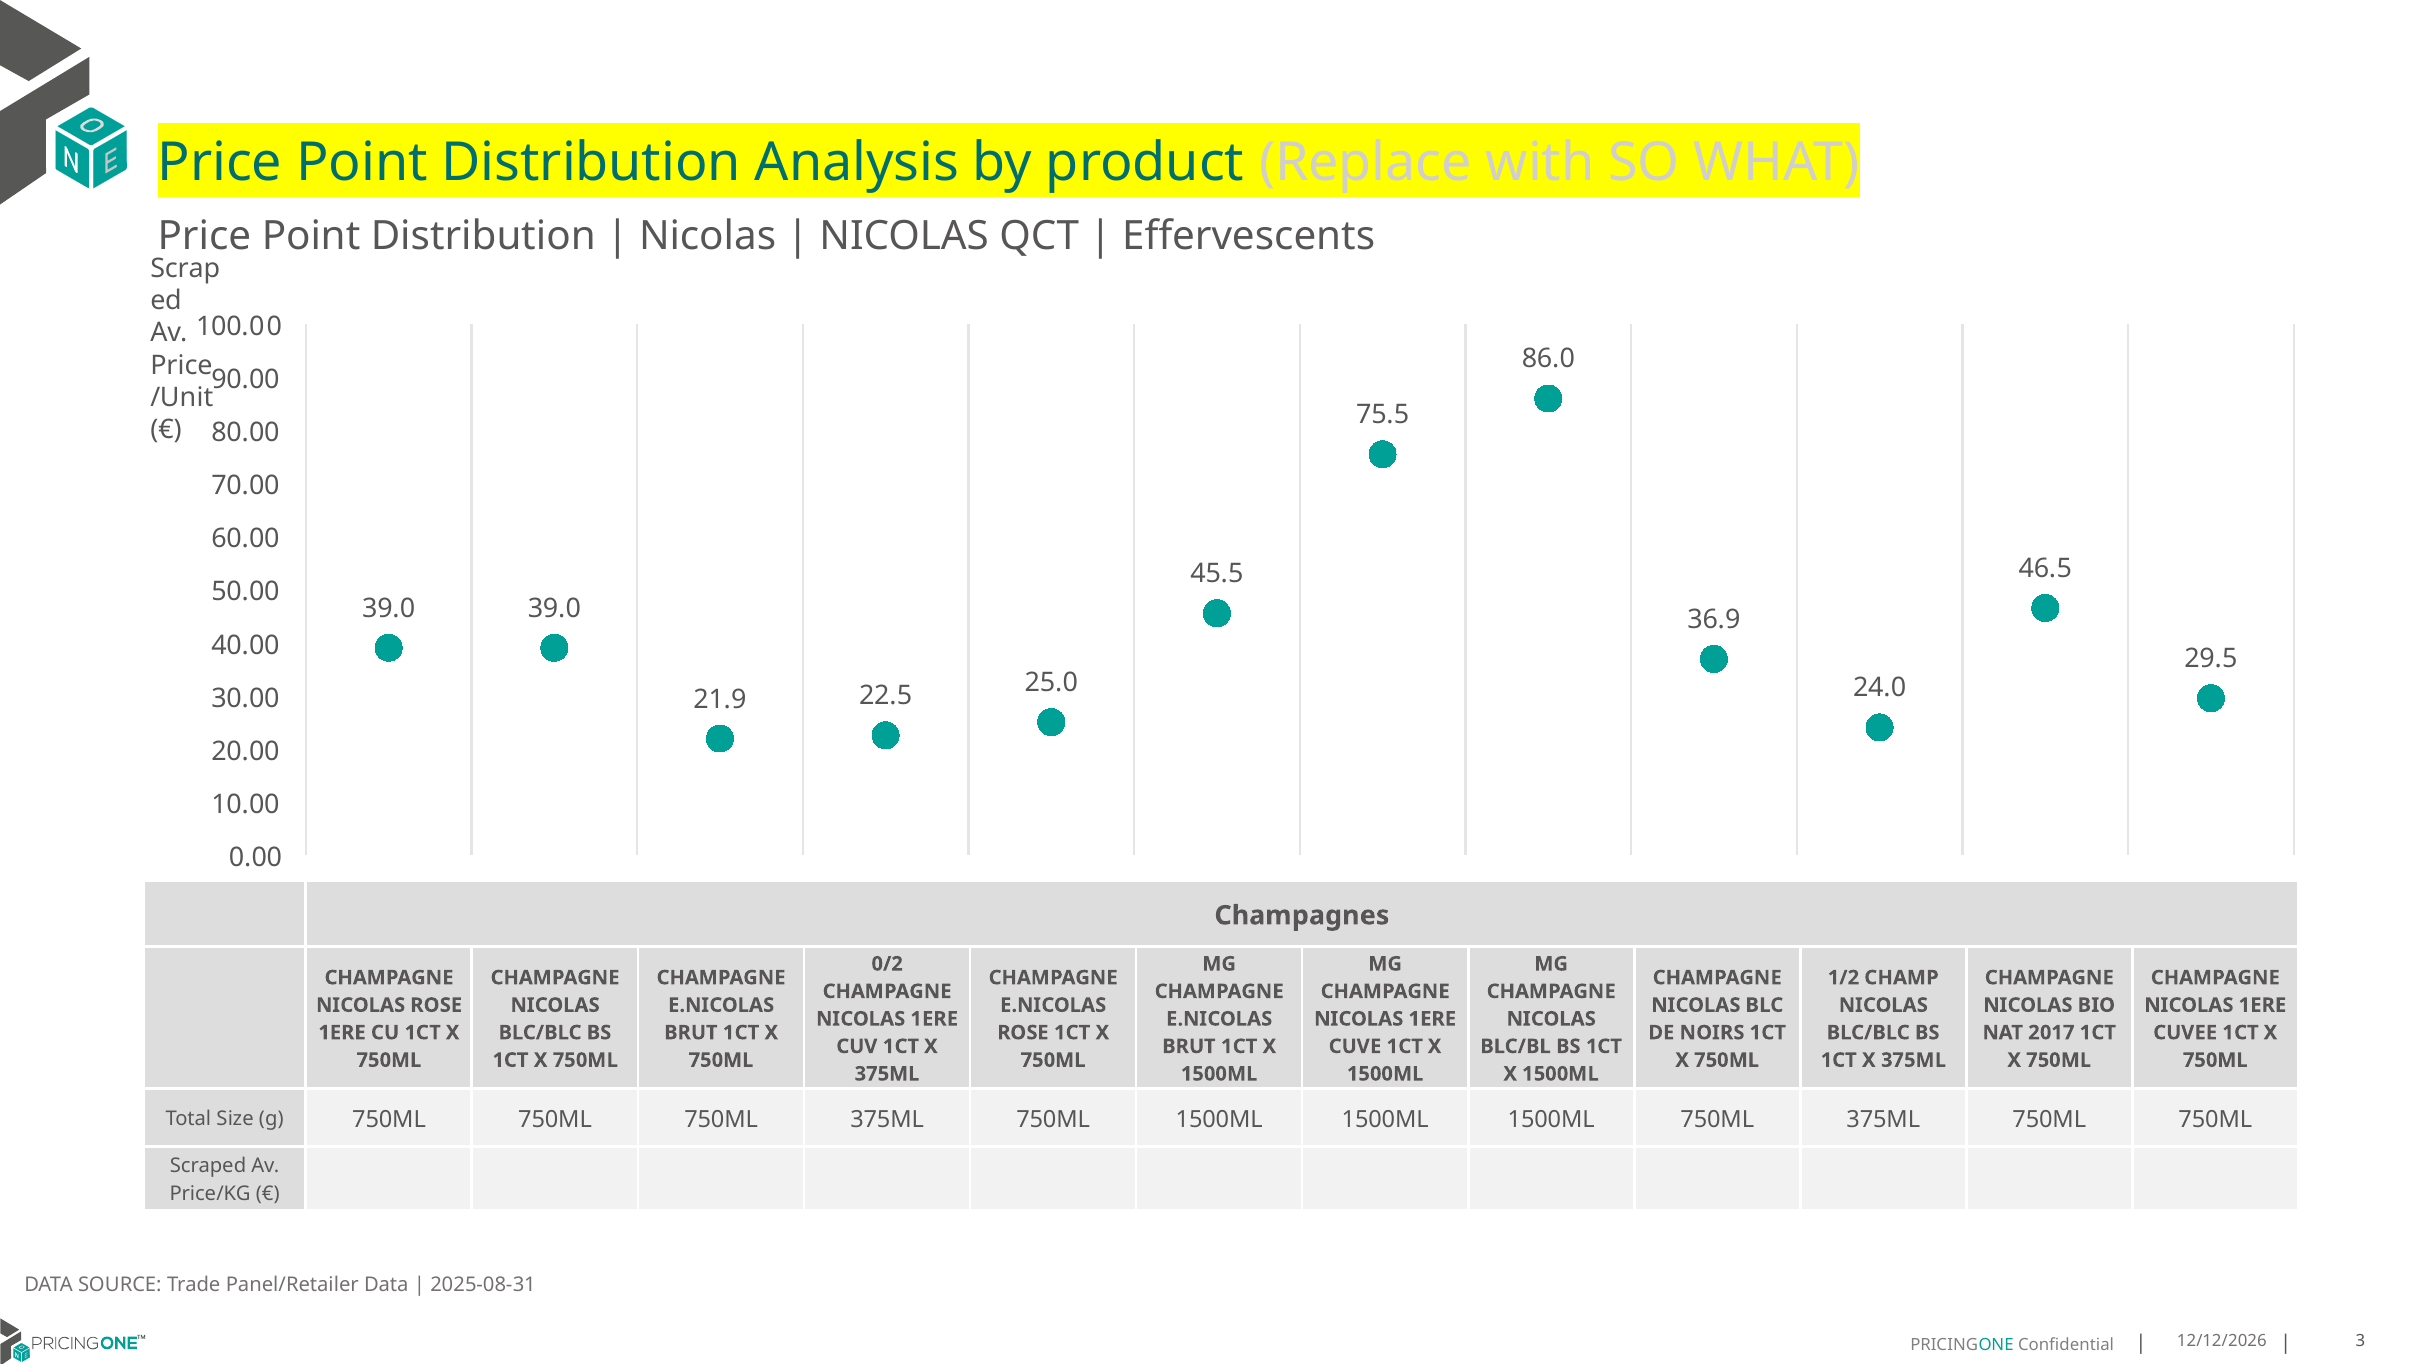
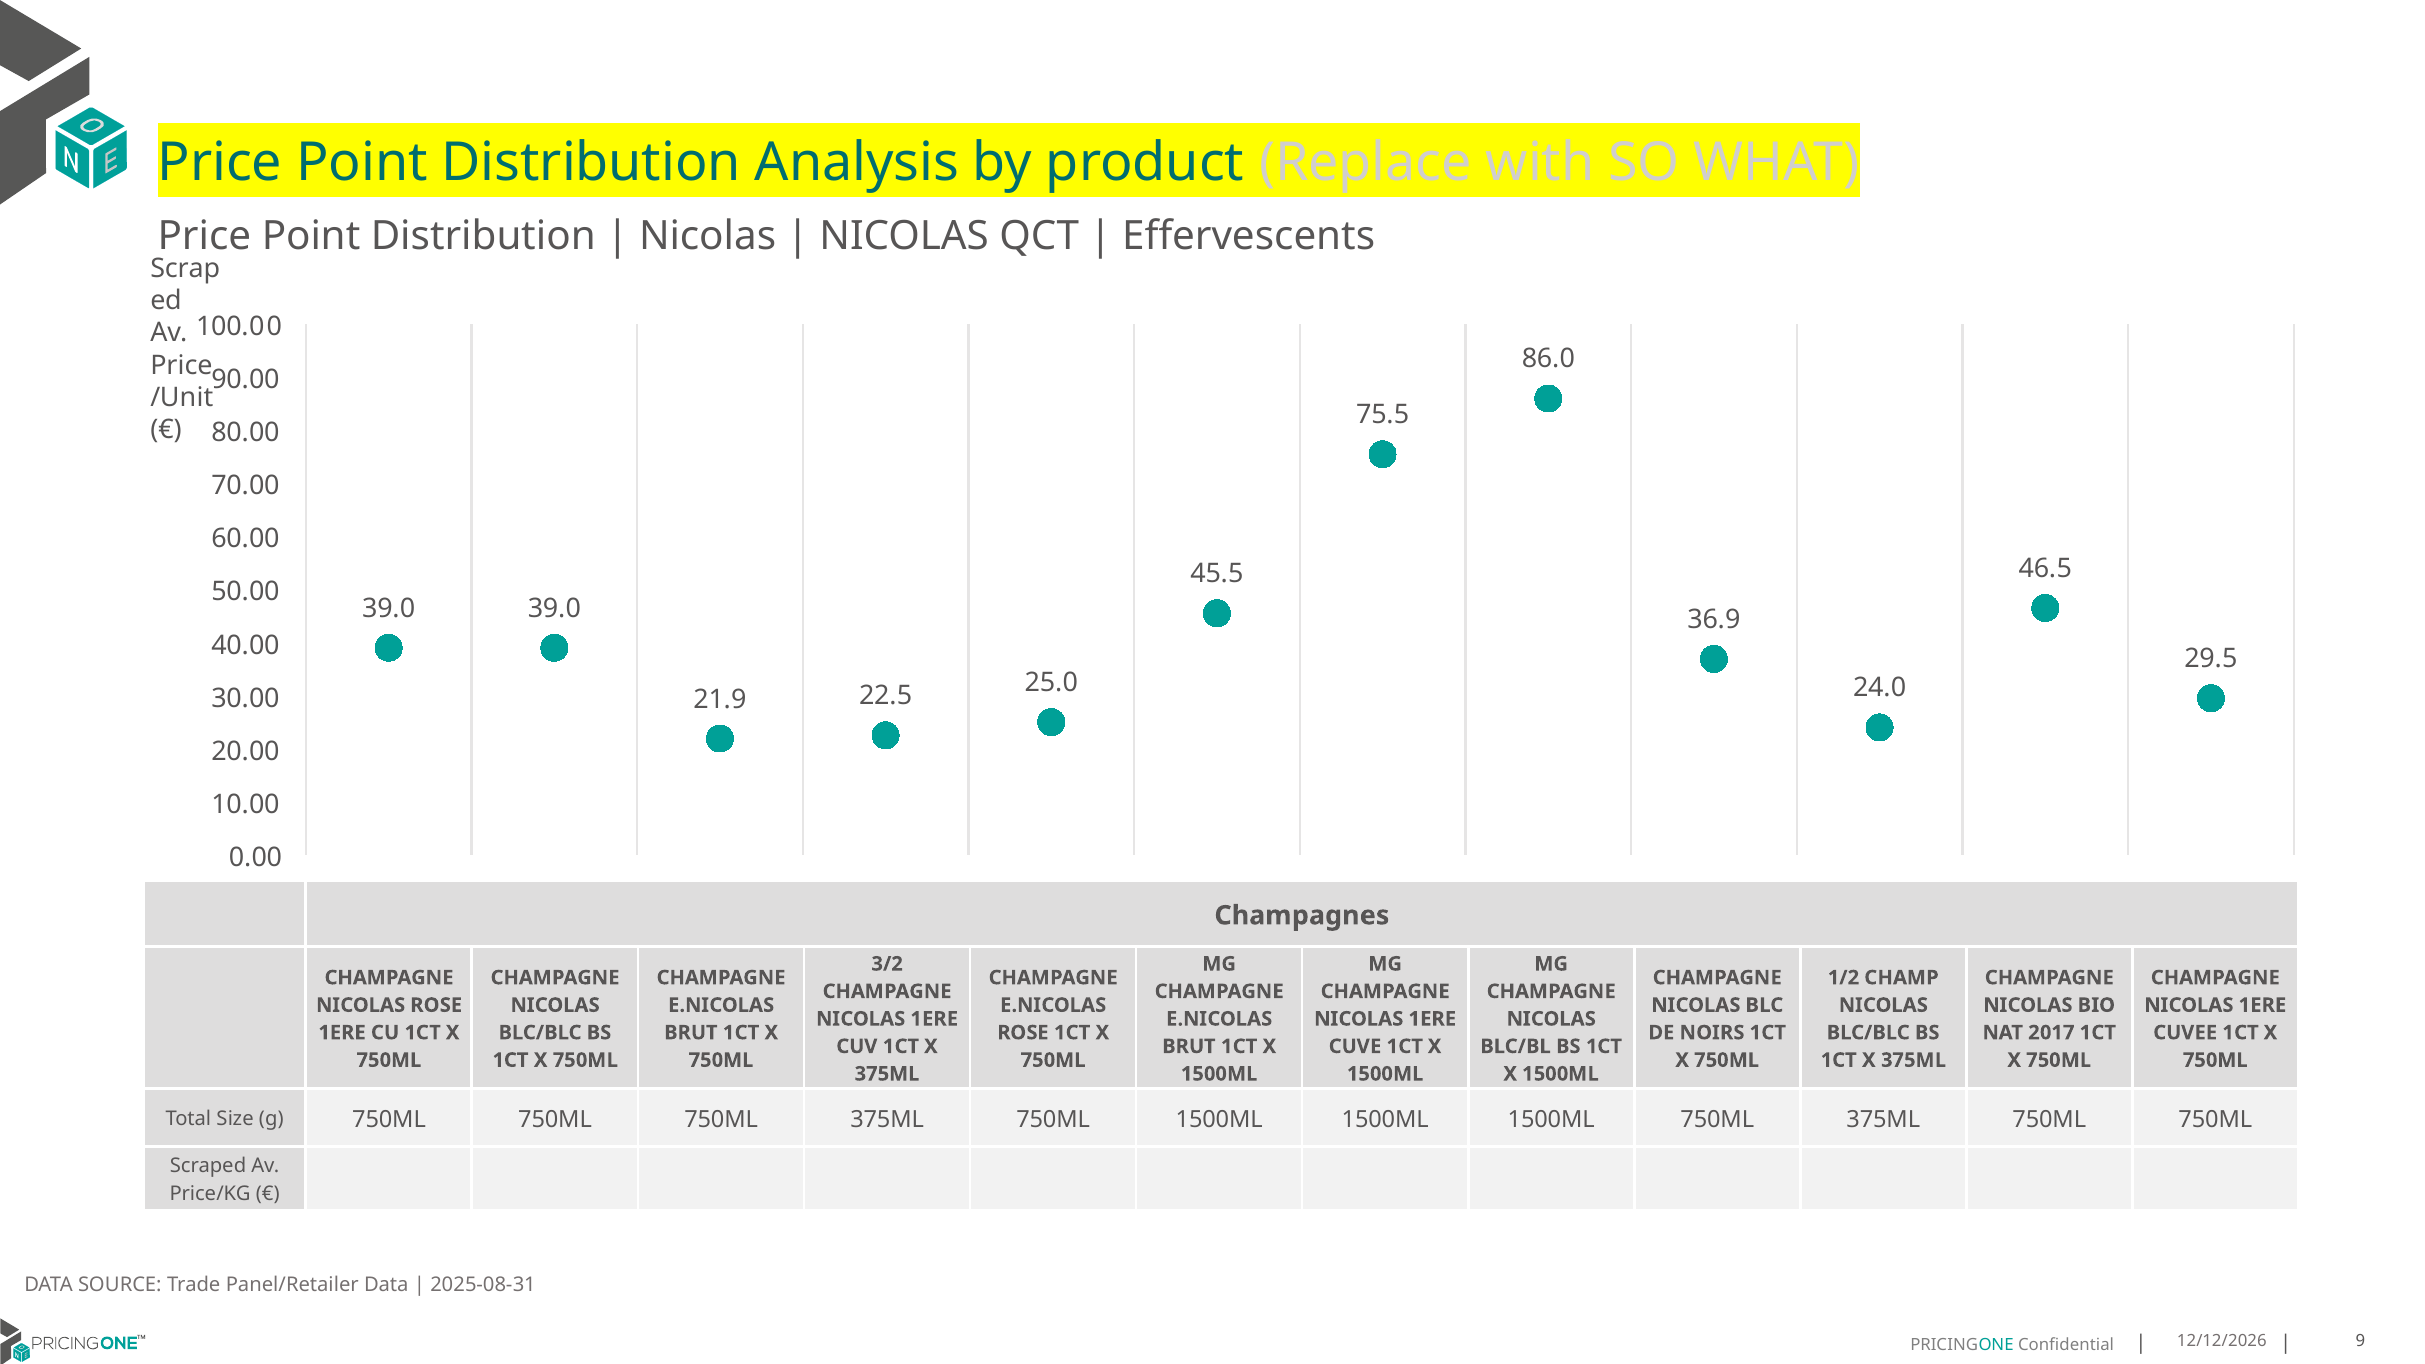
0/2: 0/2 -> 3/2 (887, 964)
3: 3 -> 9 (2360, 1341)
